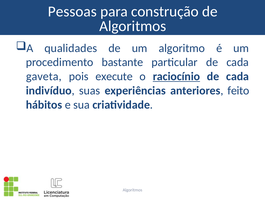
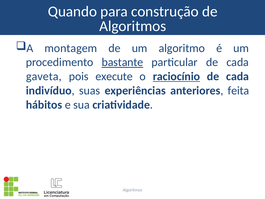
Pessoas: Pessoas -> Quando (72, 12)
qualidades: qualidades -> montagem (71, 48)
bastante underline: none -> present (122, 62)
feito: feito -> feita (238, 90)
